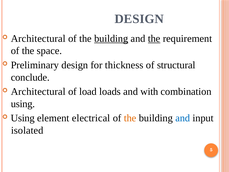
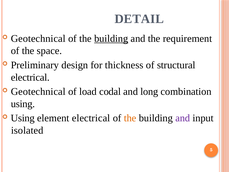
DESIGN: DESIGN -> DETAIL (139, 19)
Architectural: Architectural -> Geotechnical (38, 38)
the underline: present -> none (154, 38)
conclude: conclude -> electrical (30, 77)
Architectural: Architectural -> Geotechnical (38, 91)
loads: loads -> codal (110, 91)
with: with -> long (149, 91)
and colour: blue -> purple (183, 118)
